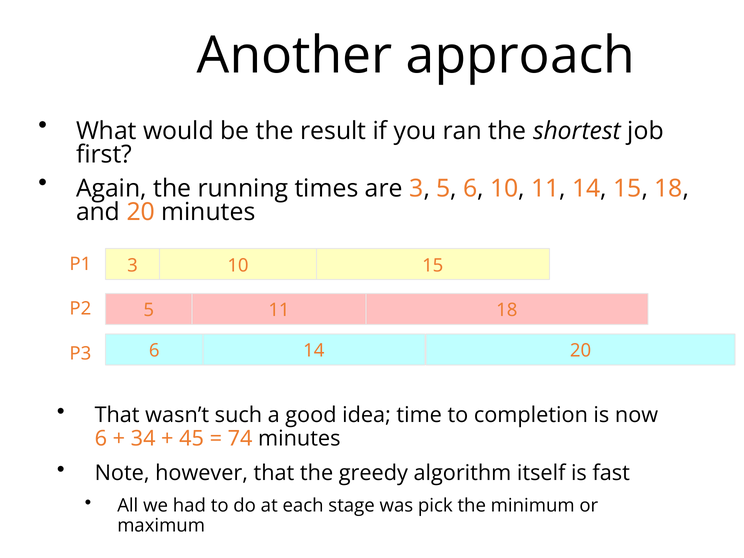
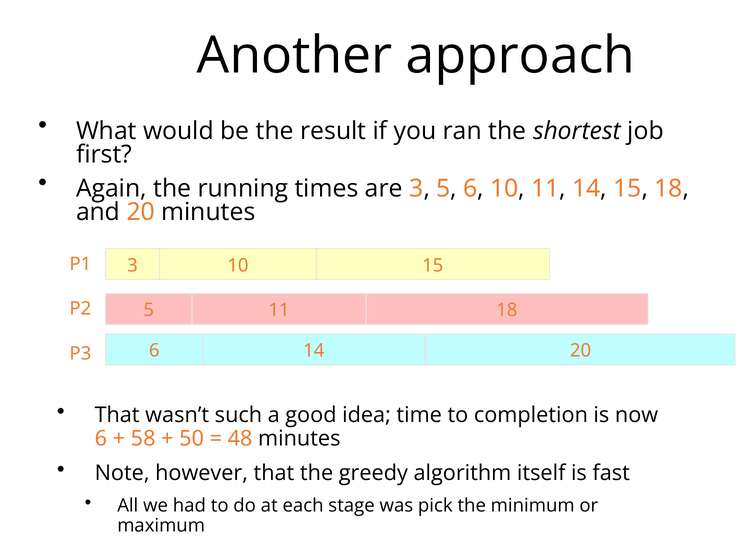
34: 34 -> 58 (143, 438)
45: 45 -> 50 (192, 438)
74: 74 -> 48 (240, 438)
